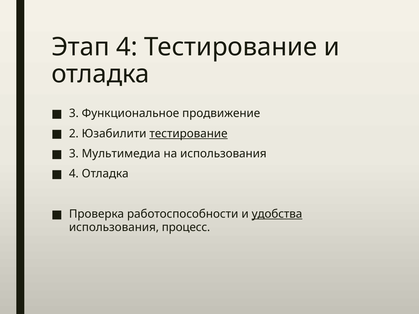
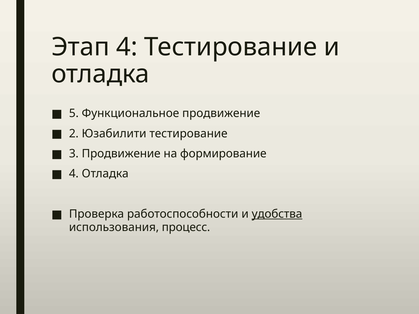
3: 3 -> 5 (74, 114)
тестирование underline: present -> none (189, 134)
3 Мультимедиа: Мультимедиа -> Продвижение (121, 154)
на использования: использования -> формирование (223, 154)
